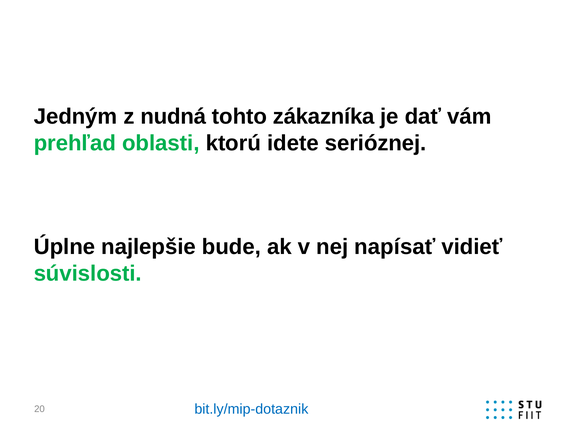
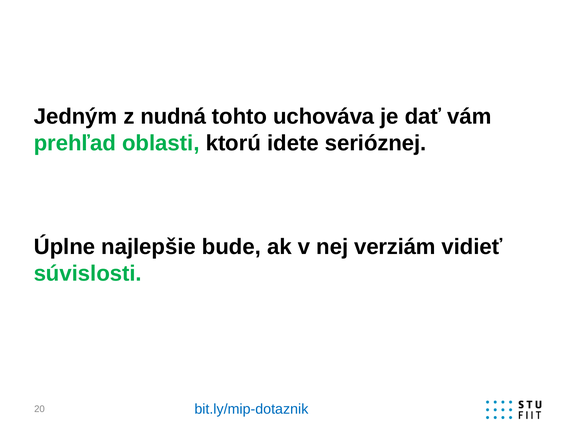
zákazníka: zákazníka -> uchováva (324, 116)
napísať: napísať -> verziám (395, 247)
